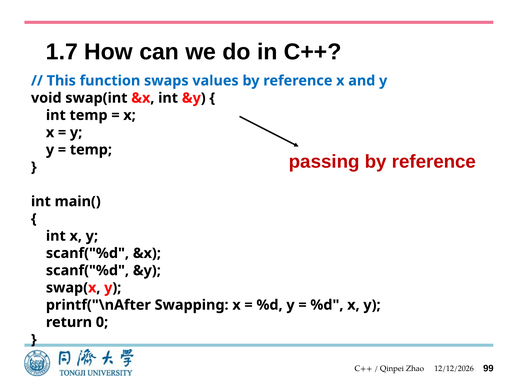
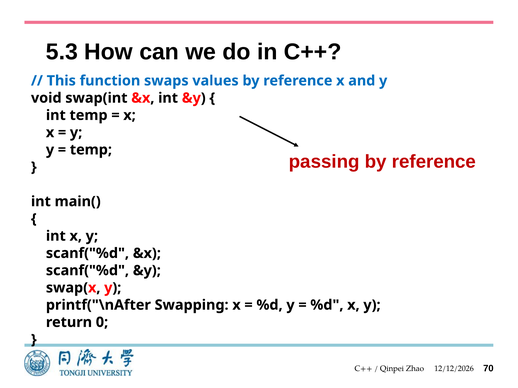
1.7: 1.7 -> 5.3 (62, 52)
99: 99 -> 70 (488, 369)
